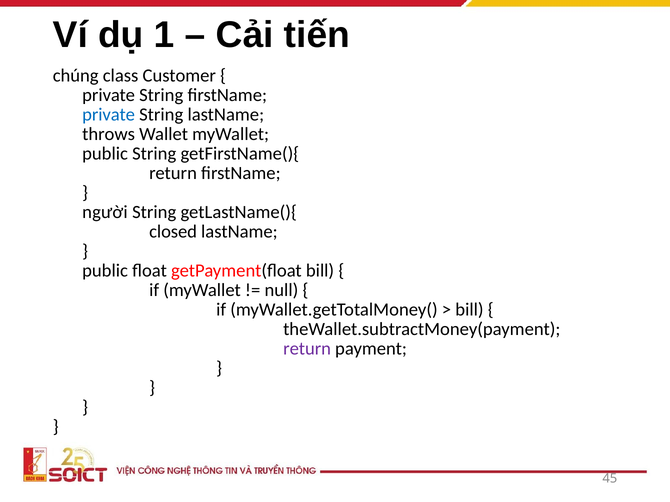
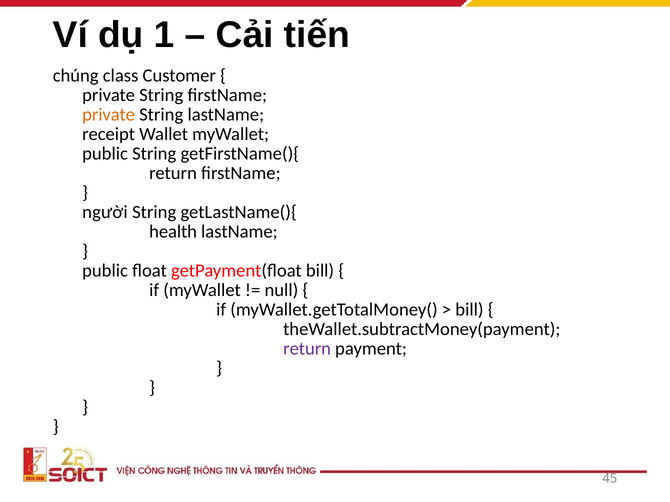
private colour: blue -> orange (109, 115)
throws: throws -> receipt (109, 134)
closed: closed -> health (173, 232)
